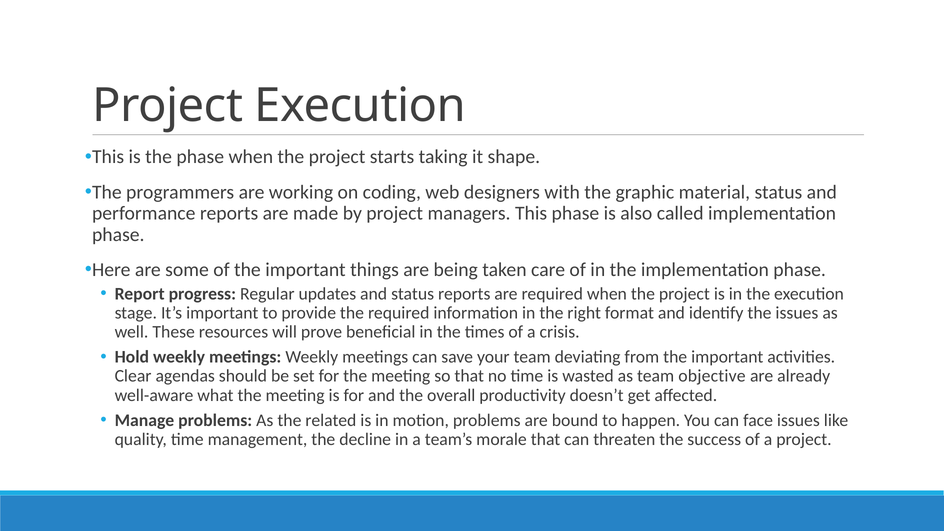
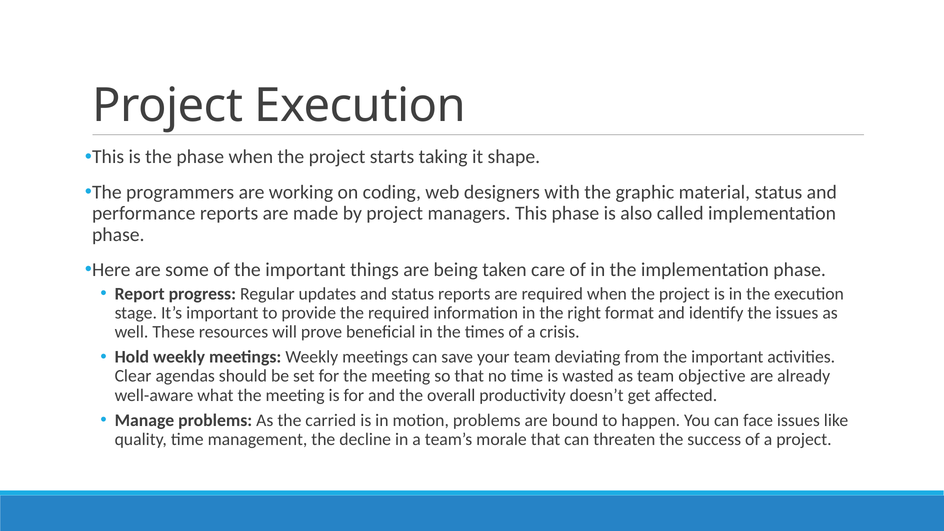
related: related -> carried (331, 420)
